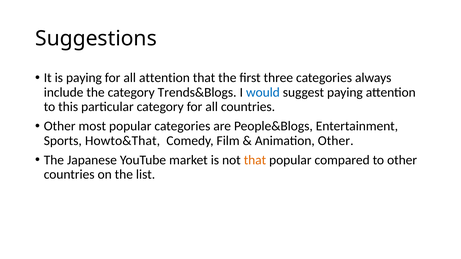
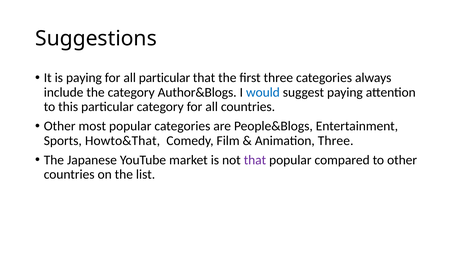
all attention: attention -> particular (164, 78)
Trends&Blogs: Trends&Blogs -> Author&Blogs (197, 92)
Animation Other: Other -> Three (336, 141)
that colour: orange -> purple (255, 160)
